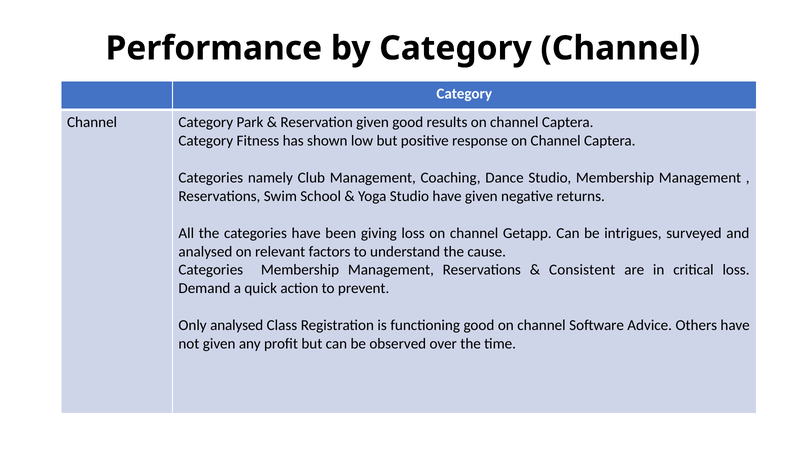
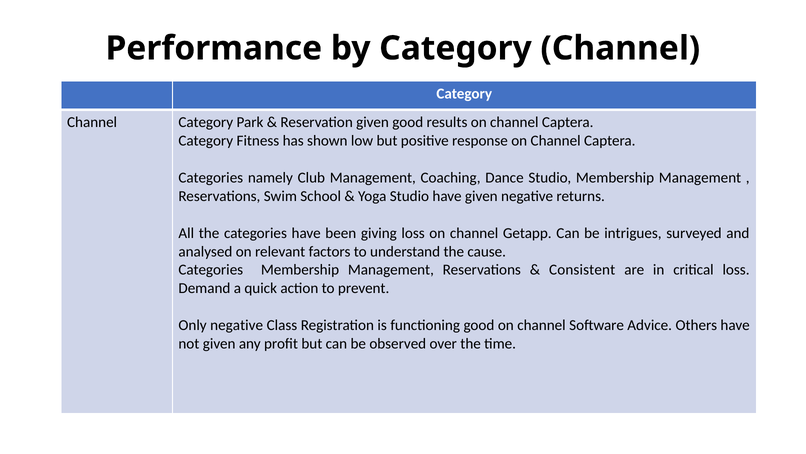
Only analysed: analysed -> negative (237, 325)
